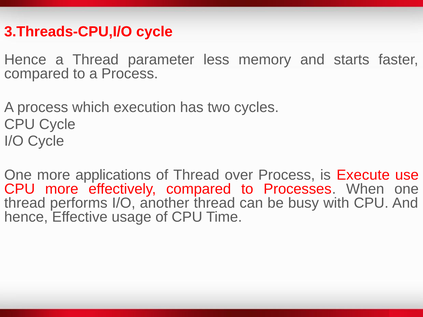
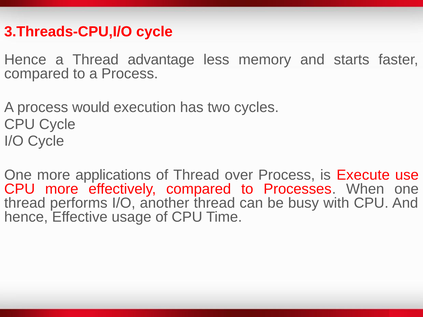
parameter: parameter -> advantage (161, 60)
which: which -> would (91, 107)
